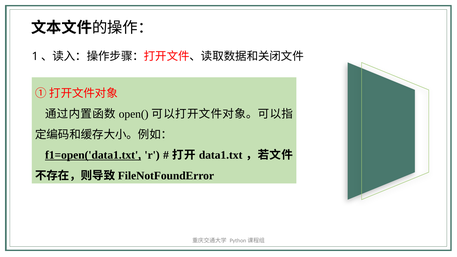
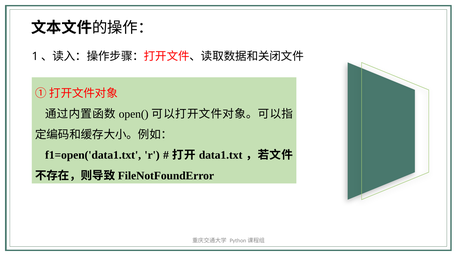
f1=open('data1.txt underline: present -> none (93, 155)
